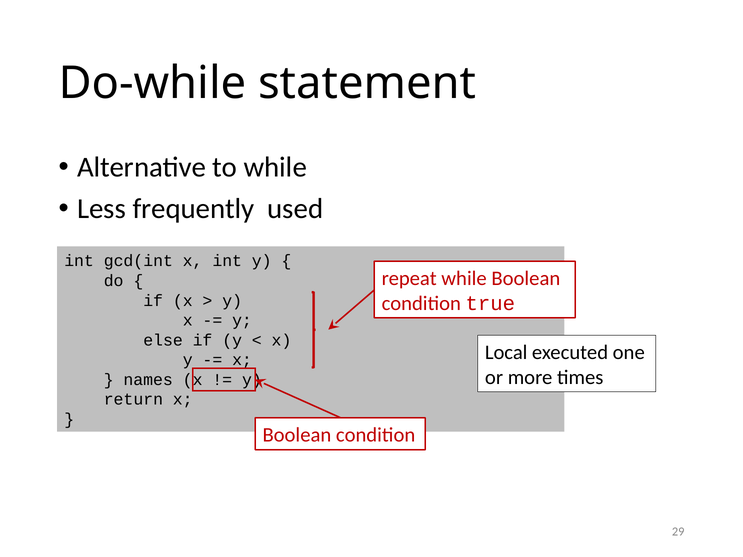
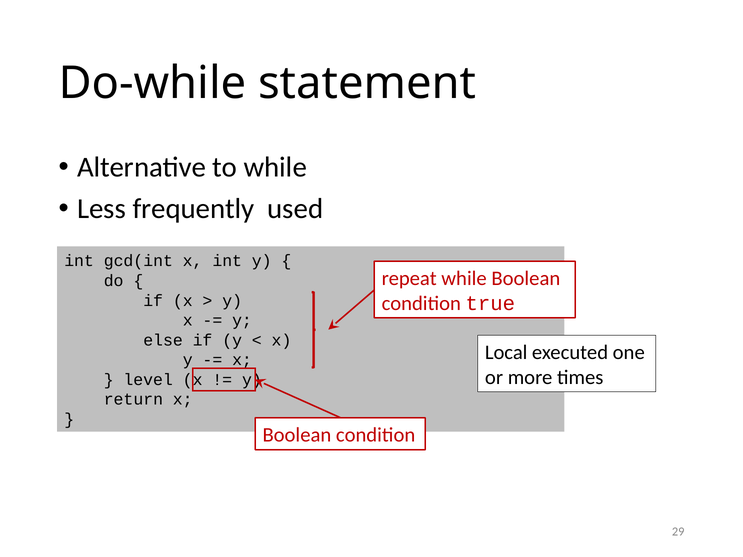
names: names -> level (148, 380)
